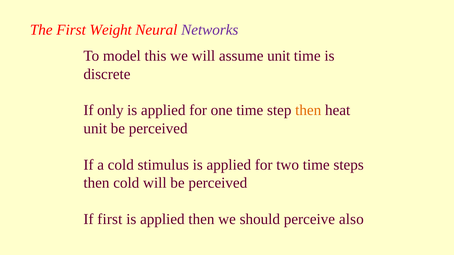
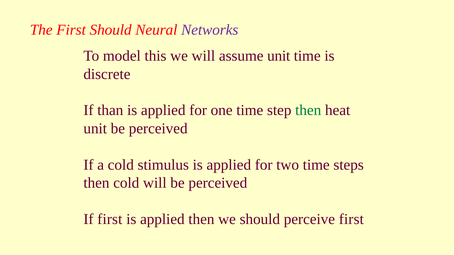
First Weight: Weight -> Should (111, 30)
only: only -> than (110, 110)
then colour: orange -> green (308, 110)
perceive also: also -> first (351, 219)
